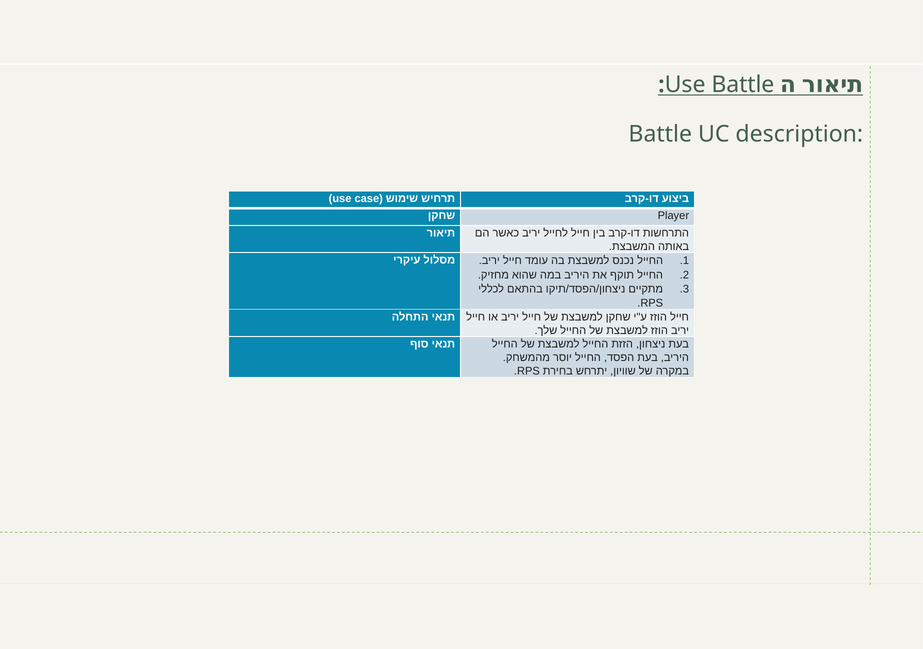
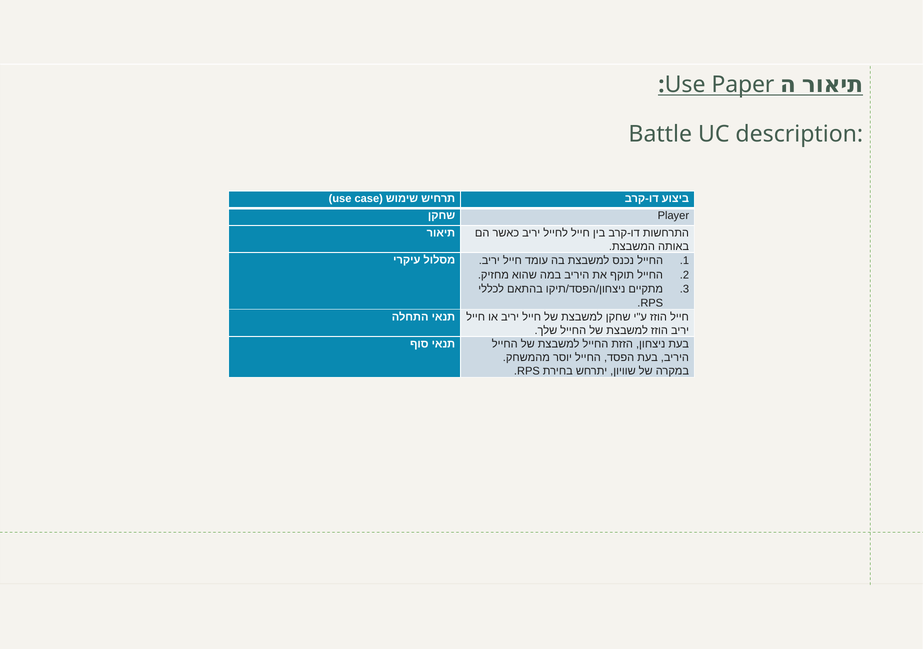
Use Battle: Battle -> Paper (743, 85)
